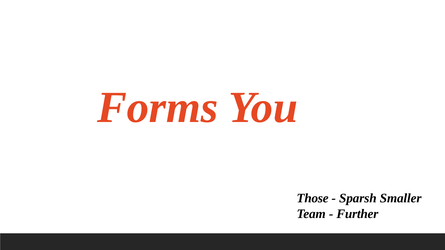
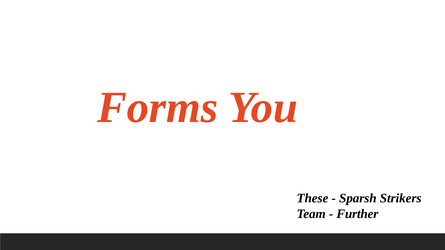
Those: Those -> These (313, 199)
Smaller: Smaller -> Strikers (401, 199)
